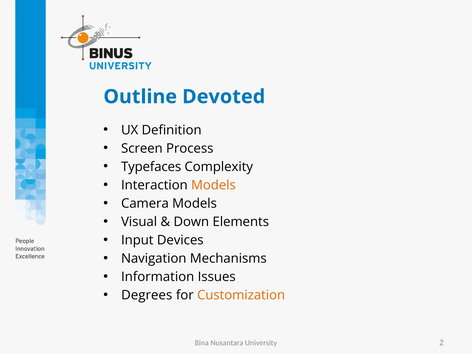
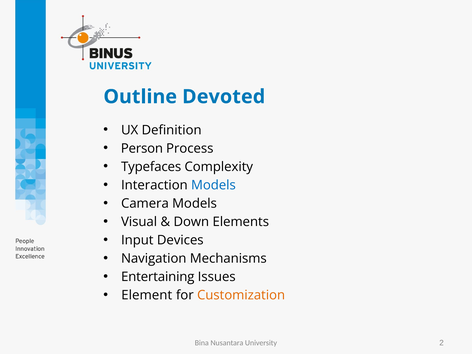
Screen: Screen -> Person (142, 148)
Models colour: orange -> blue (213, 185)
Information: Information -> Entertaining (158, 277)
Degrees: Degrees -> Element (147, 295)
